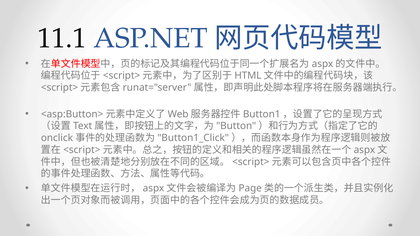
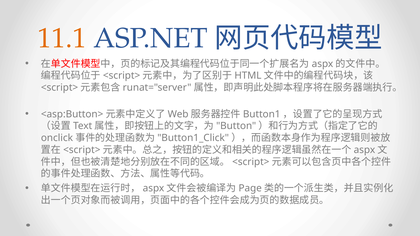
11.1 colour: black -> orange (62, 38)
